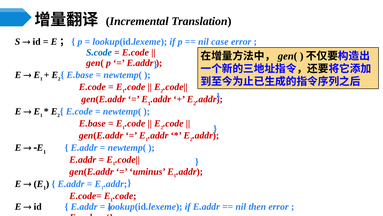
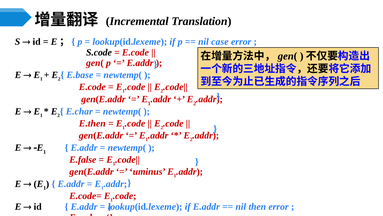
S.code colour: blue -> black (99, 52)
E.code: E.code -> E.char (79, 111)
E.base: E.base -> E.then (92, 123)
E.addr: E.addr -> E.false (83, 159)
